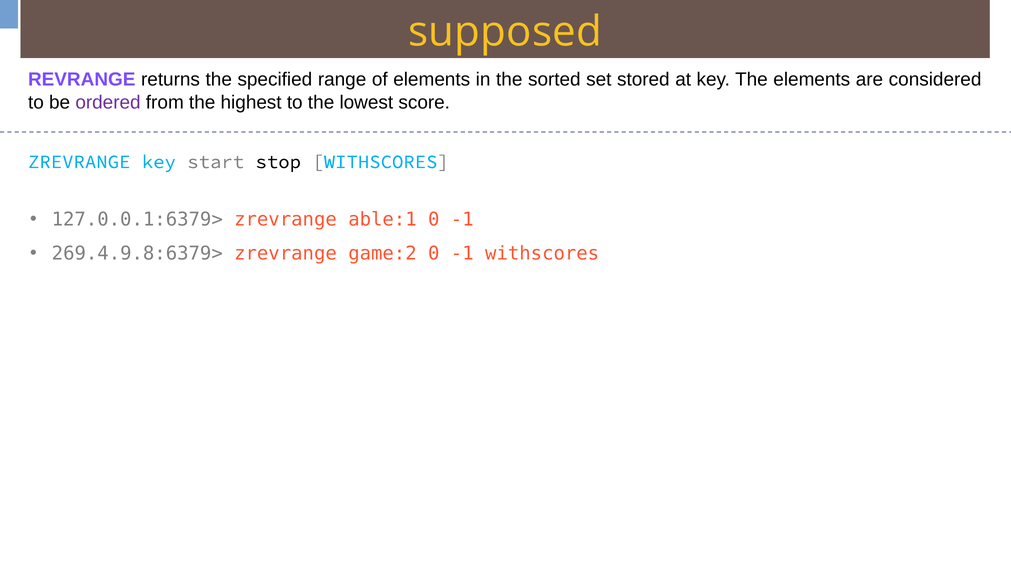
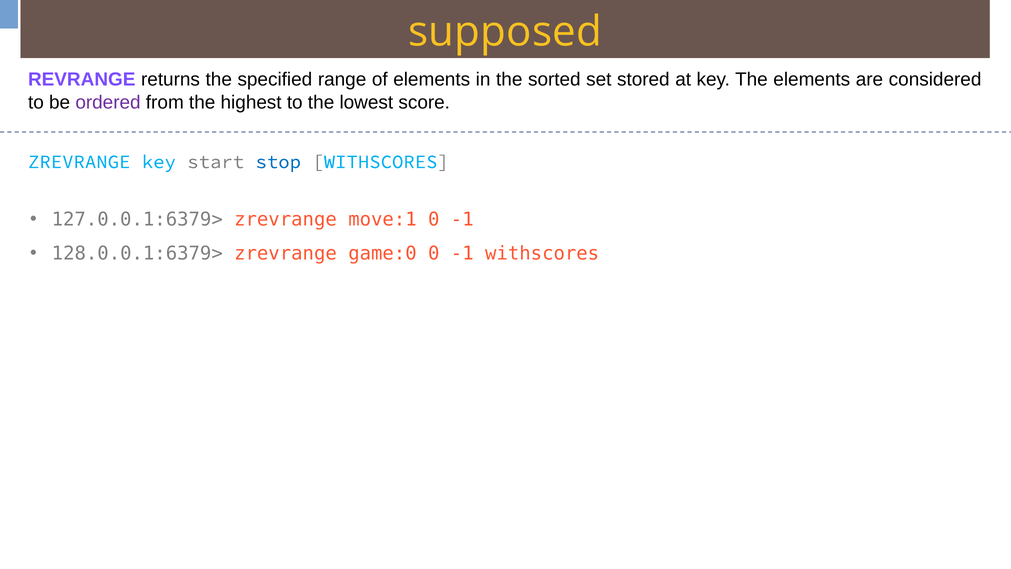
stop colour: black -> blue (278, 162)
able:1: able:1 -> move:1 (382, 219)
269.4.9.8:6379>: 269.4.9.8:6379> -> 128.0.0.1:6379> (137, 253)
game:2: game:2 -> game:0 (382, 253)
